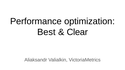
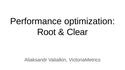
Best: Best -> Root (46, 32)
